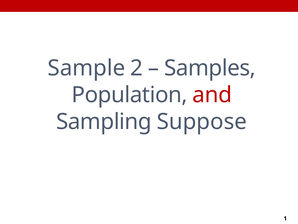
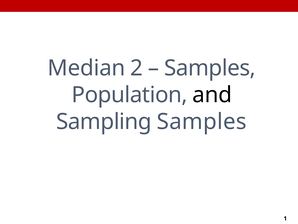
Sample: Sample -> Median (86, 68)
and colour: red -> black (212, 95)
Sampling Suppose: Suppose -> Samples (202, 122)
